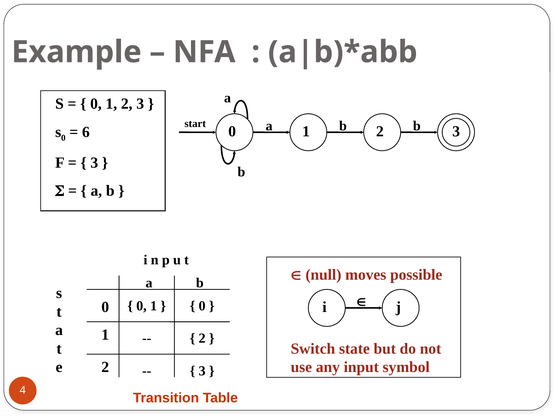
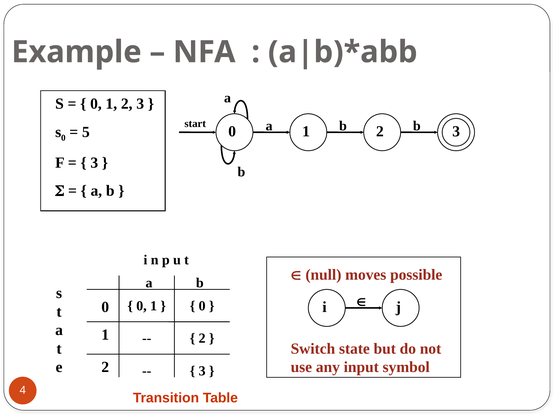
6: 6 -> 5 (86, 132)
